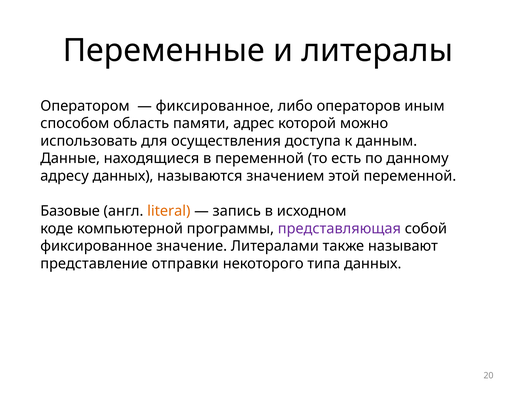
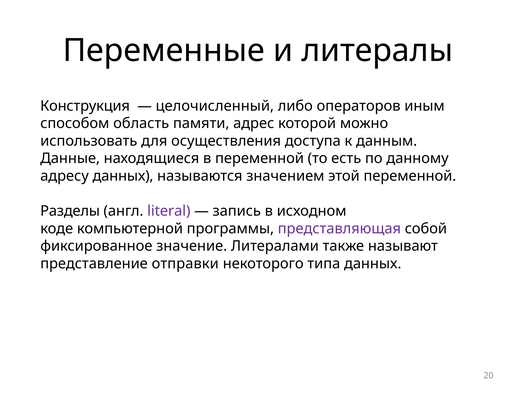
Оператором: Оператором -> Конструкция (85, 106)
фиксированное: фиксированное -> целочисленный (215, 106)
Базовые: Базовые -> Разделы (70, 211)
literal colour: orange -> purple (169, 211)
